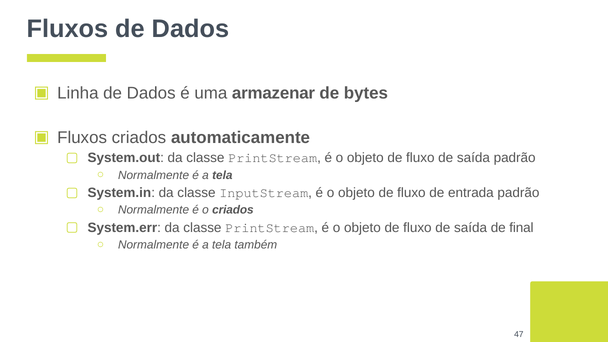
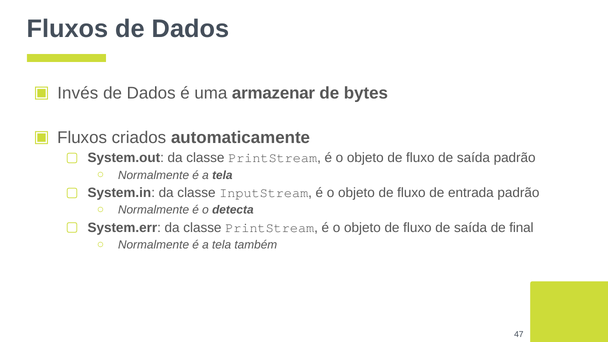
Linha: Linha -> Invés (78, 93)
o criados: criados -> detecta (233, 210)
